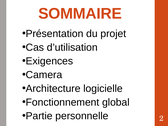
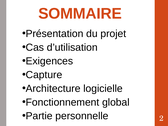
Camera: Camera -> Capture (44, 75)
